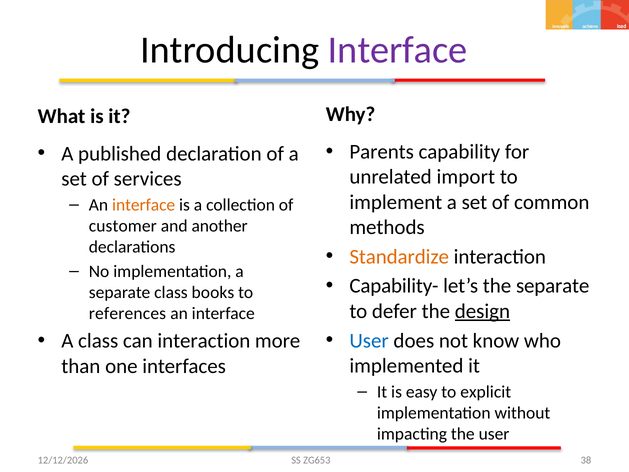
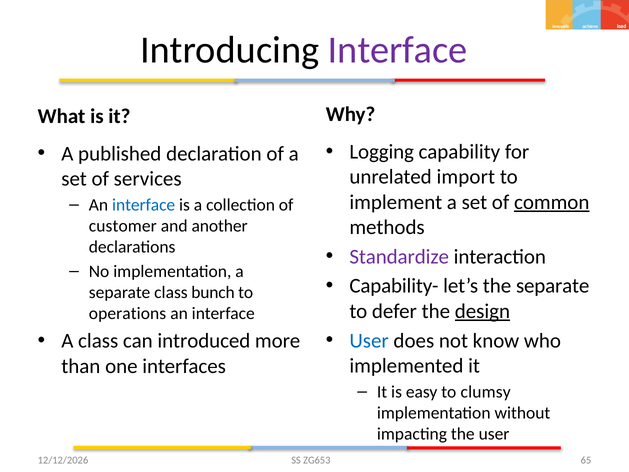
Parents: Parents -> Logging (382, 152)
common underline: none -> present (552, 202)
interface colour: orange -> blue (144, 205)
Standardize colour: orange -> purple (399, 257)
books: books -> bunch (213, 292)
references: references -> operations (128, 313)
can interaction: interaction -> introduced (204, 341)
explicit: explicit -> clumsy (486, 392)
38: 38 -> 65 (586, 460)
